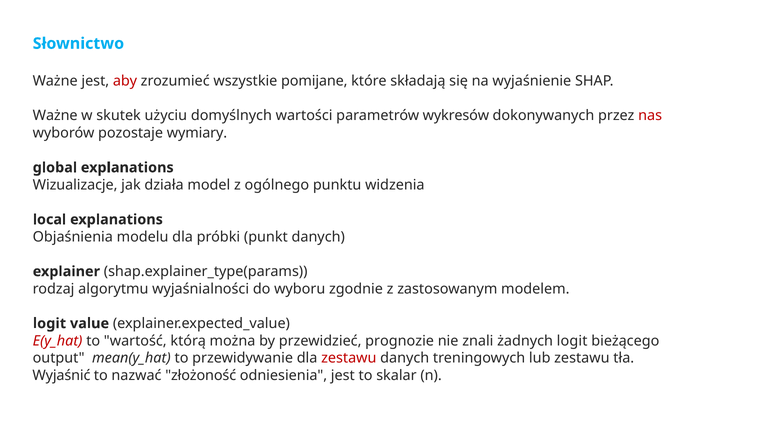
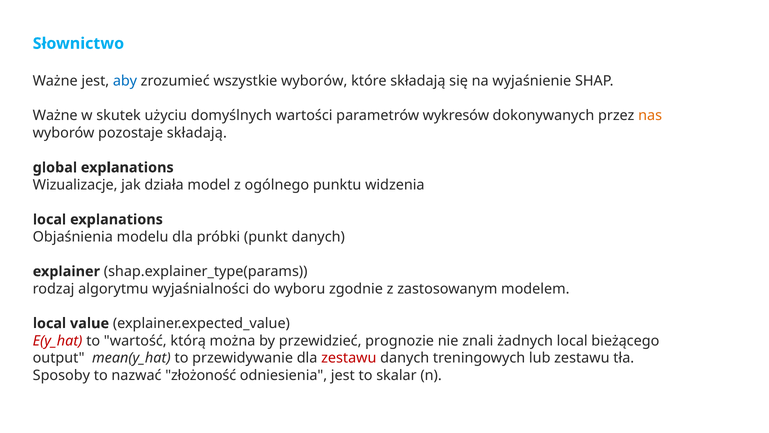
aby colour: red -> blue (125, 81)
wszystkie pomijane: pomijane -> wyborów (314, 81)
nas colour: red -> orange (650, 115)
pozostaje wymiary: wymiary -> składają (197, 133)
logit: logit -> local (49, 323)
żadnych logit: logit -> local (572, 340)
Wyjaśnić: Wyjaśnić -> Sposoby (61, 375)
